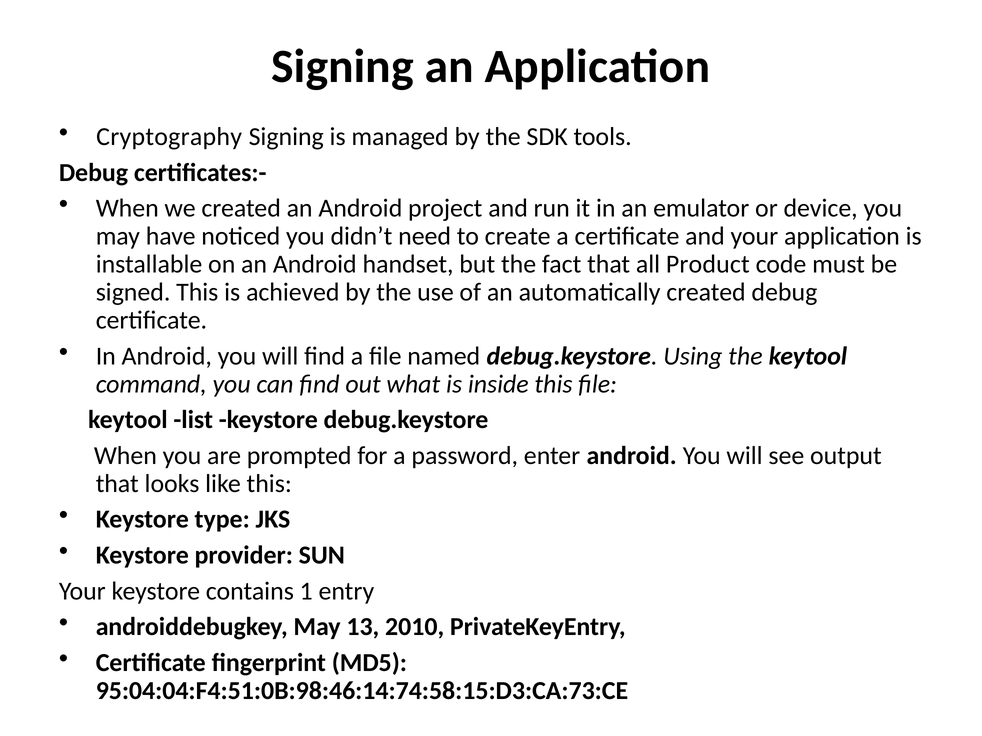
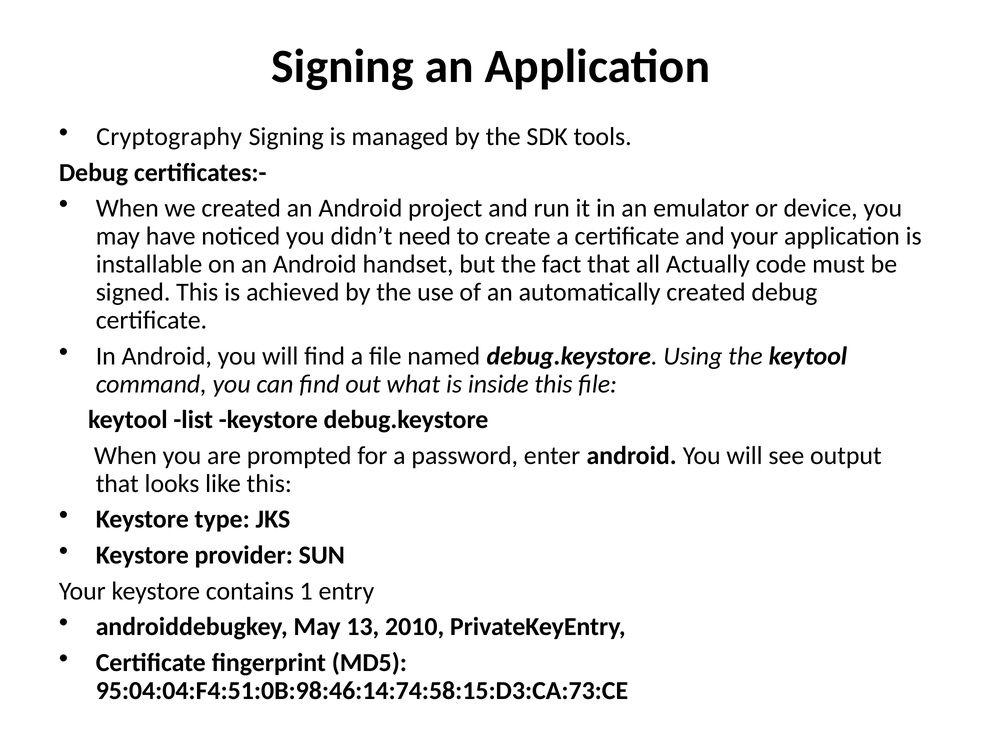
Product: Product -> Actually (708, 264)
